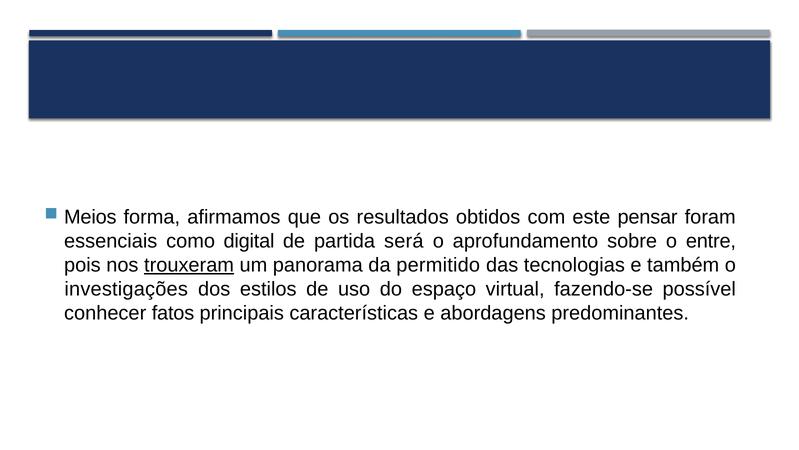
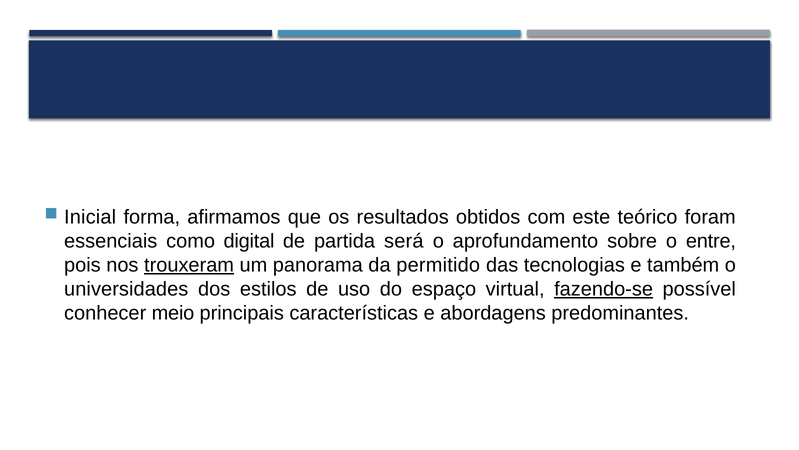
Meios: Meios -> Inicial (90, 217)
pensar: pensar -> teórico (647, 217)
investigações: investigações -> universidades (126, 289)
fazendo-se underline: none -> present (604, 289)
fatos: fatos -> meio (173, 313)
